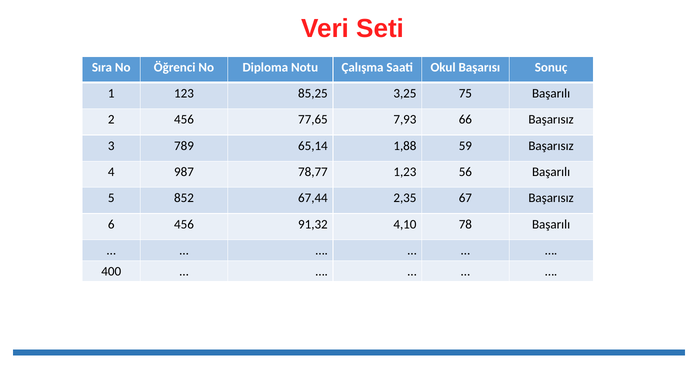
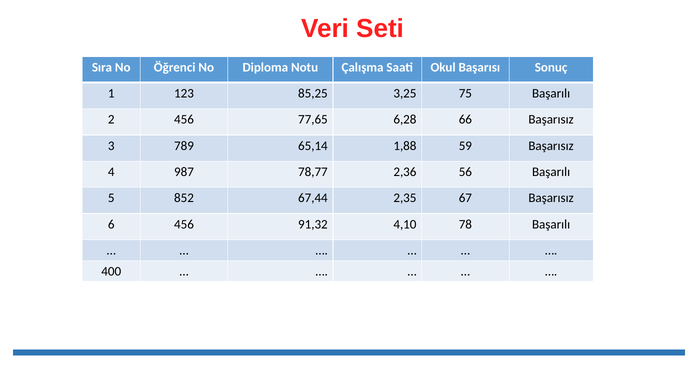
7,93: 7,93 -> 6,28 (405, 119)
1,23: 1,23 -> 2,36 (405, 172)
